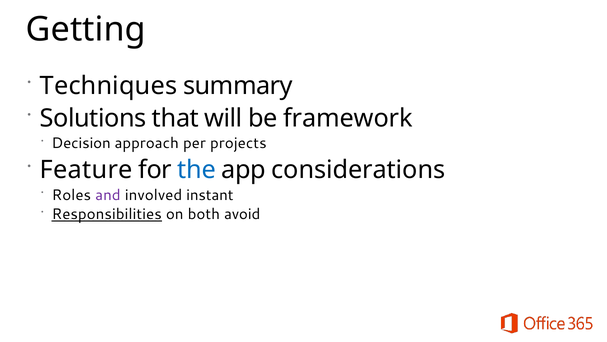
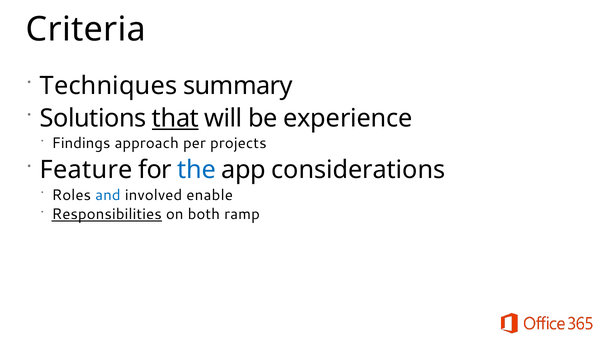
Getting: Getting -> Criteria (86, 30)
that underline: none -> present (175, 118)
framework: framework -> experience (348, 118)
Decision: Decision -> Findings (81, 143)
and colour: purple -> blue (108, 195)
instant: instant -> enable (210, 195)
avoid: avoid -> ramp (242, 214)
